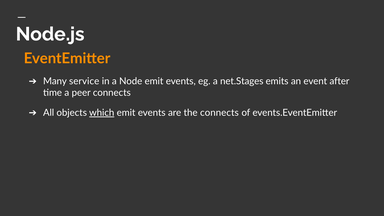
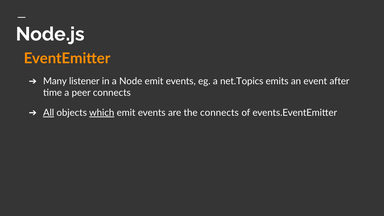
service: service -> listener (84, 81)
net.Stages: net.Stages -> net.Topics (242, 81)
All underline: none -> present (49, 113)
